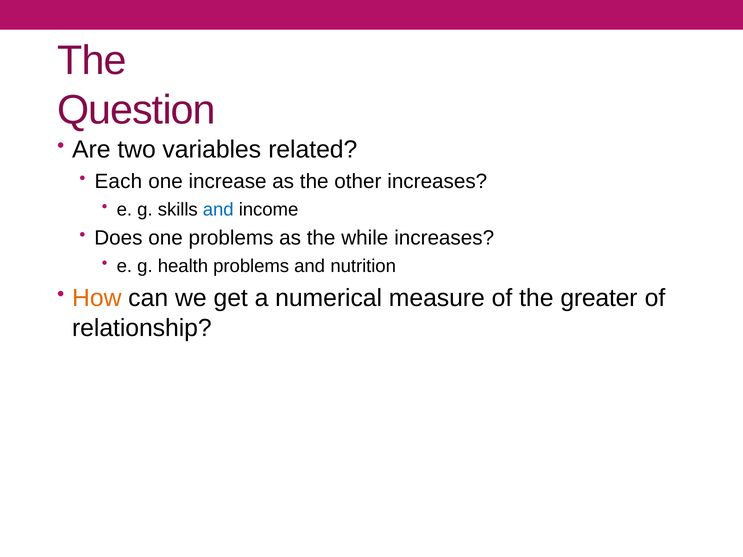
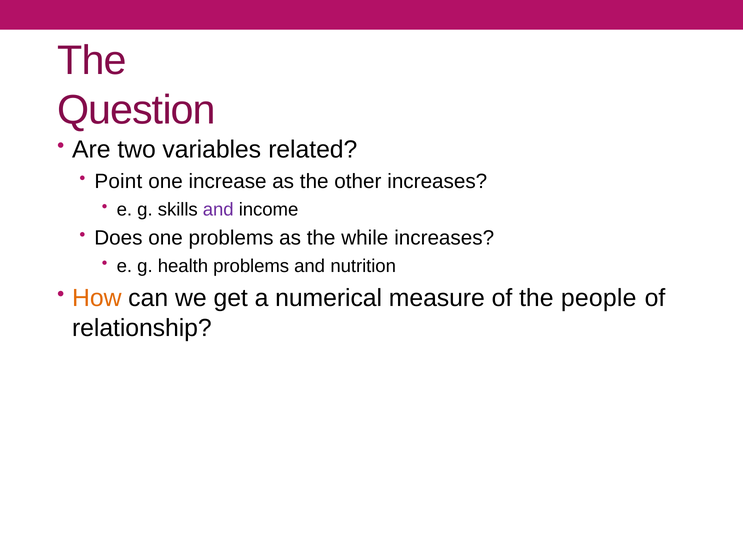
Each: Each -> Point (118, 182)
and colour: blue -> purple (218, 210)
greater: greater -> people (599, 298)
